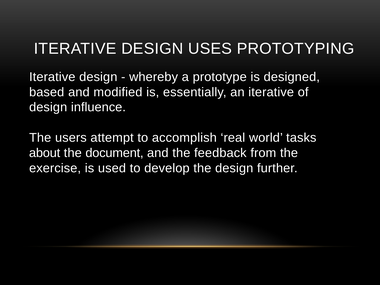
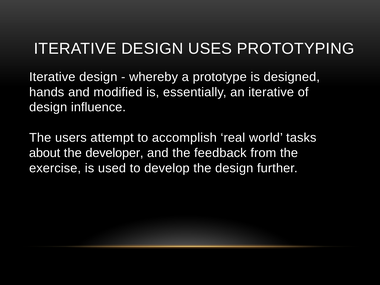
based: based -> hands (47, 92)
document: document -> developer (115, 153)
